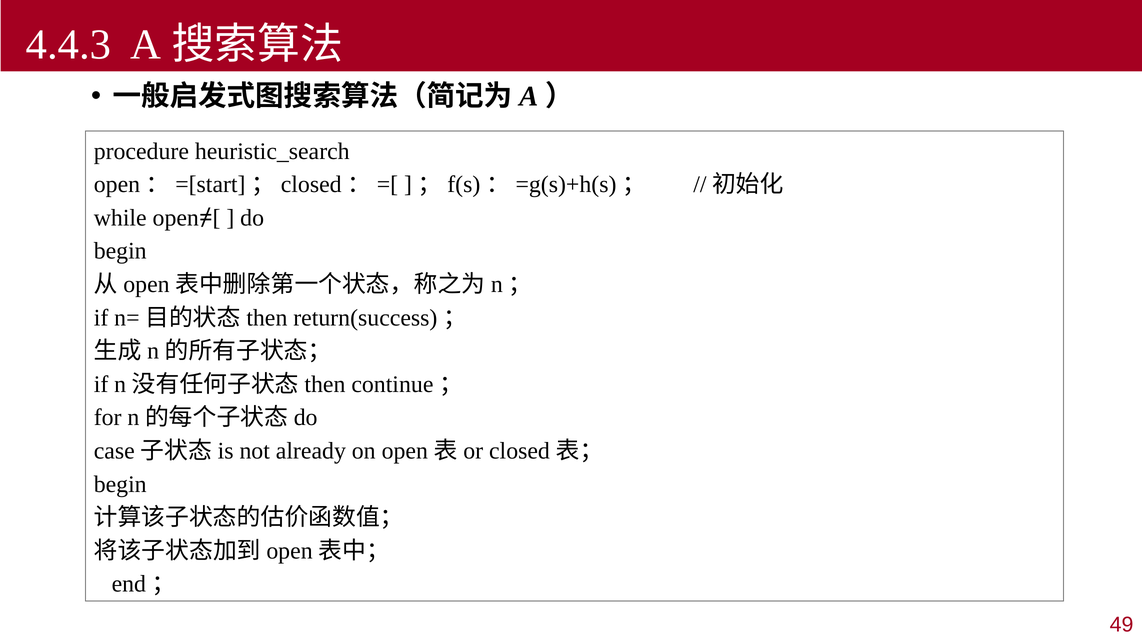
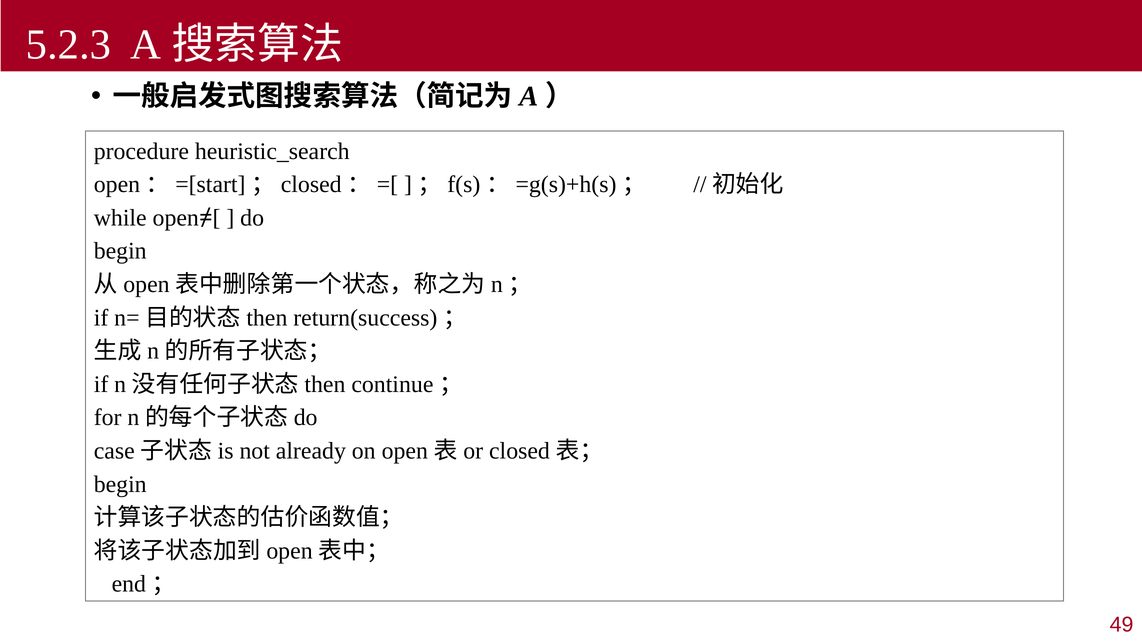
4.4.3: 4.4.3 -> 5.2.3 (69, 44)
